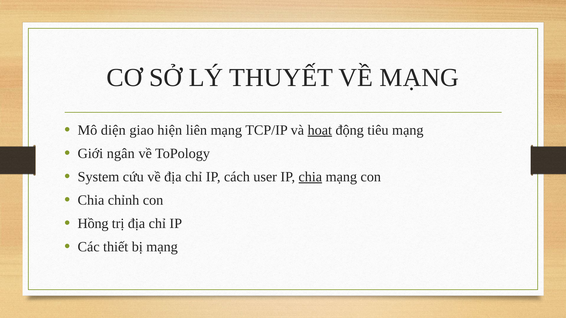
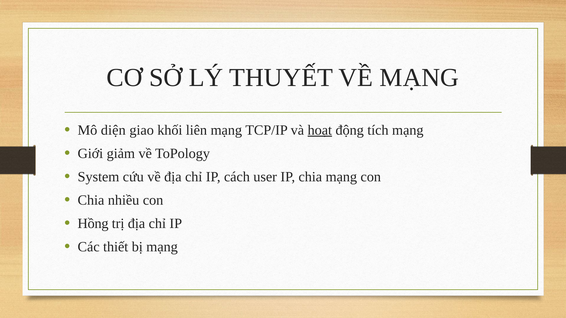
hiện: hiện -> khối (170, 130)
tiêu: tiêu -> tích (378, 130)
ngân: ngân -> giảm (121, 154)
chia underline: present -> none (310, 177)
chỉnh: chỉnh -> nhiều (124, 200)
